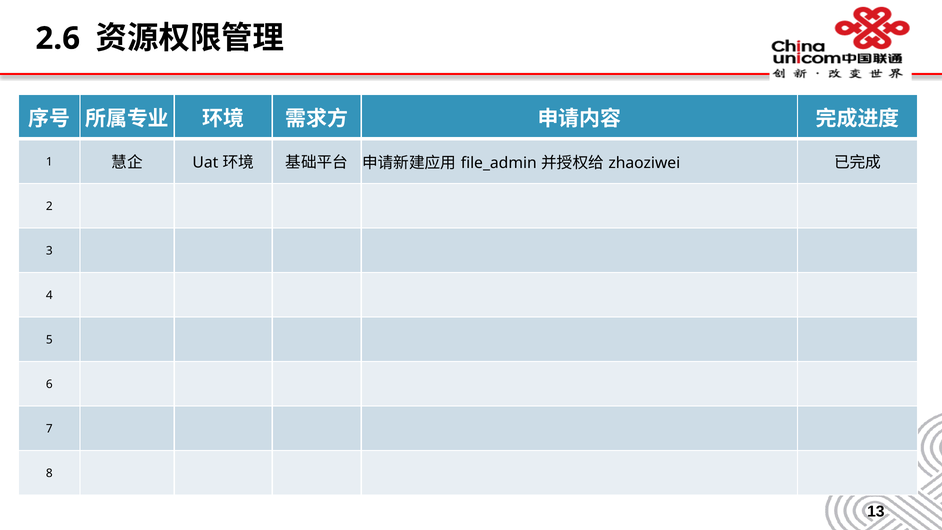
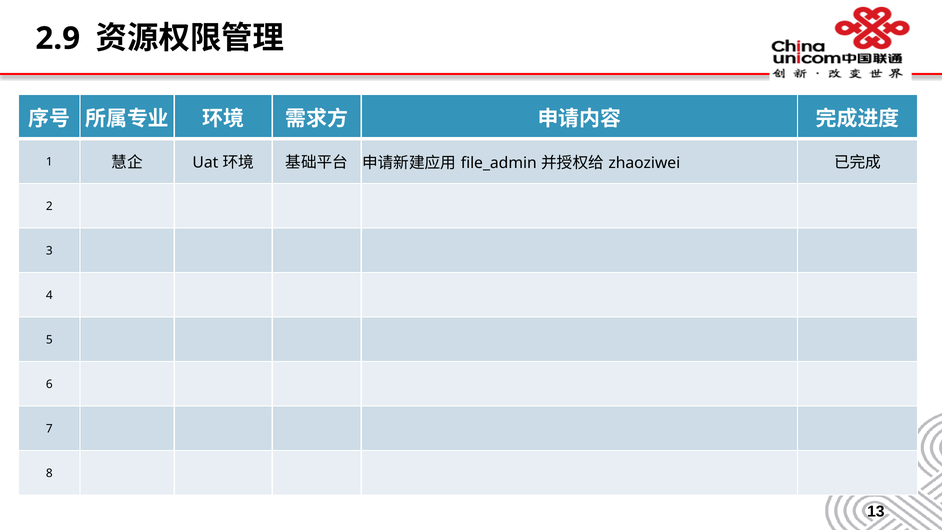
2.6: 2.6 -> 2.9 (58, 38)
